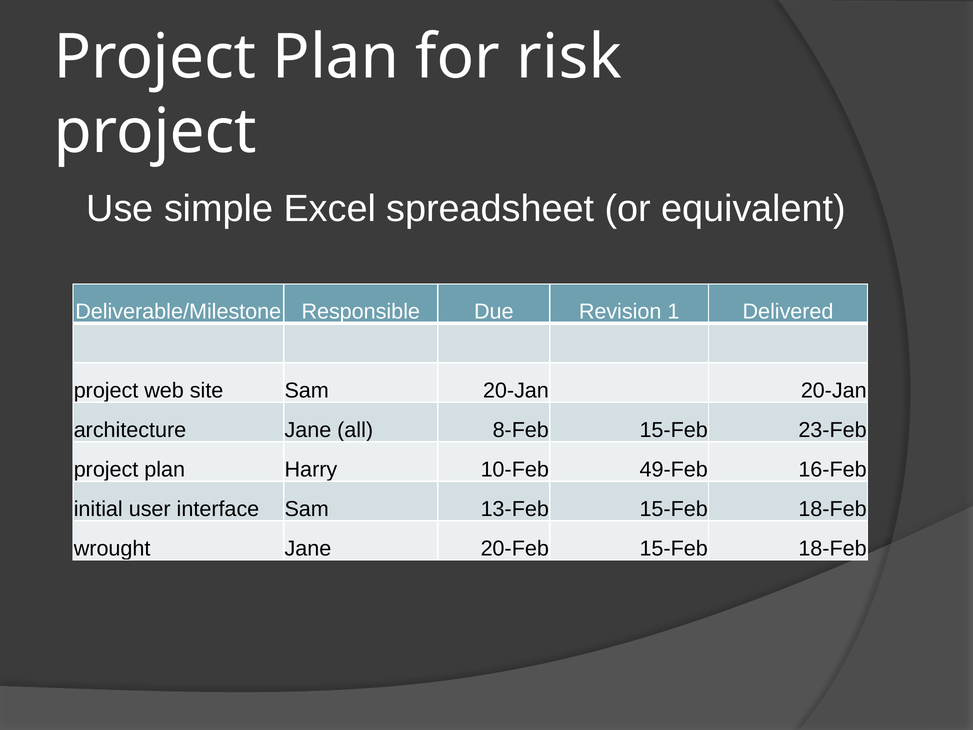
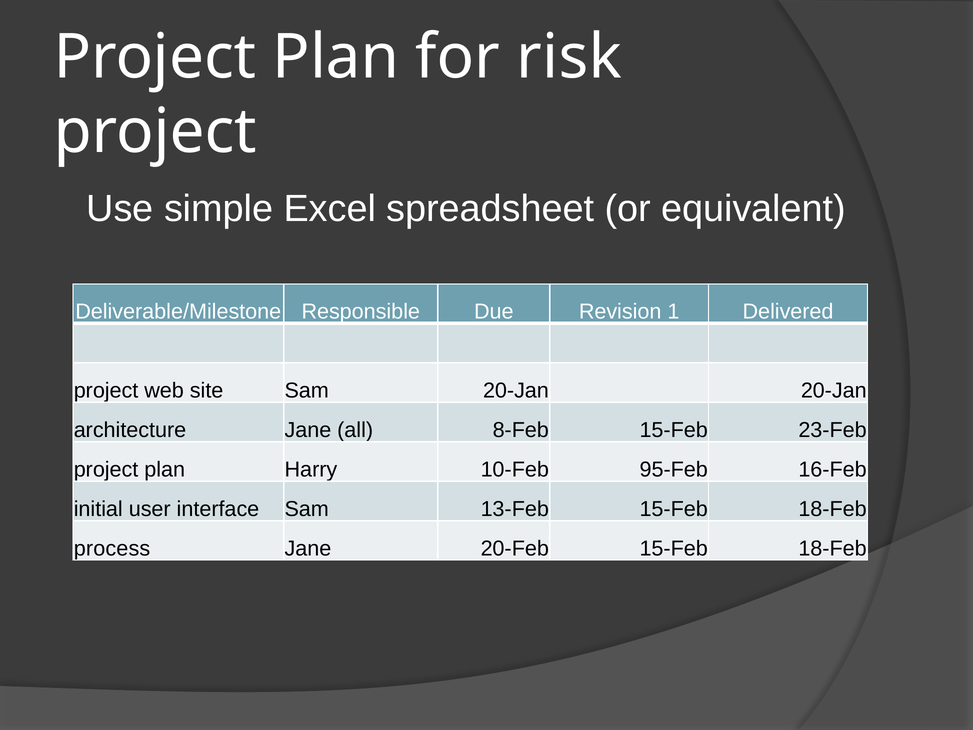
49-Feb: 49-Feb -> 95-Feb (674, 469)
wrought: wrought -> process (112, 548)
